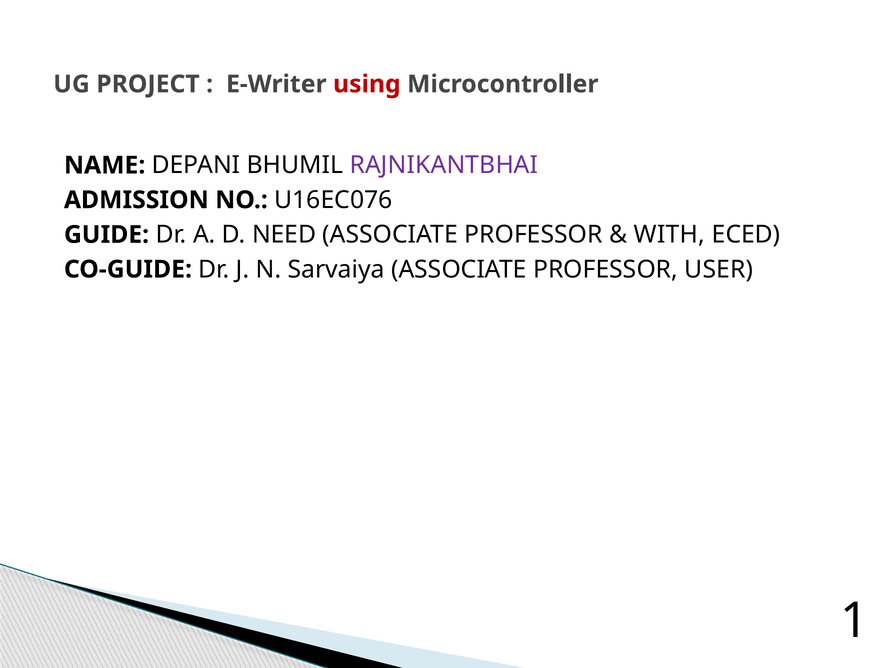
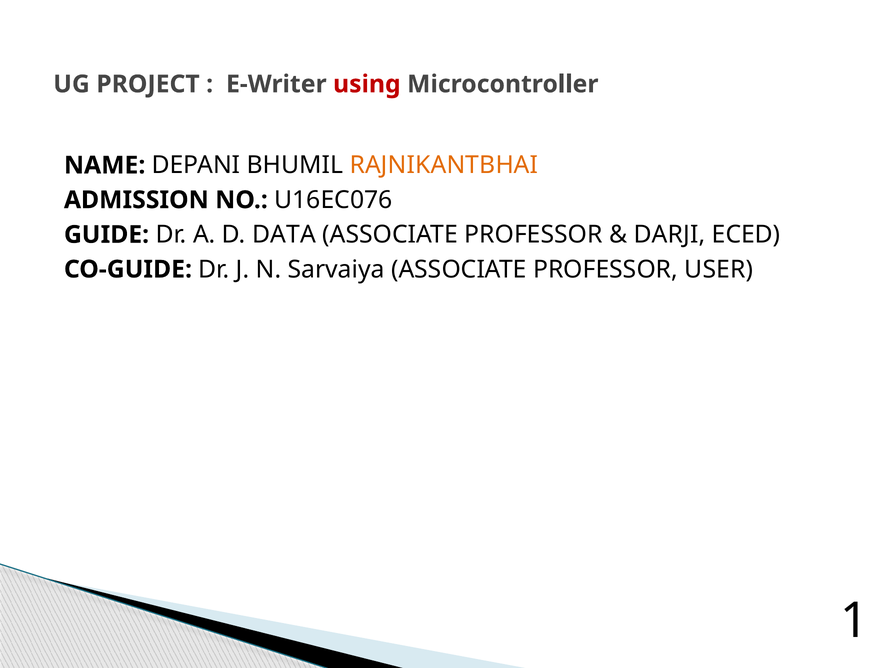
RAJNIKANTBHAI colour: purple -> orange (444, 165)
NEED: NEED -> DATA (284, 234)
WITH: WITH -> DARJI (669, 234)
